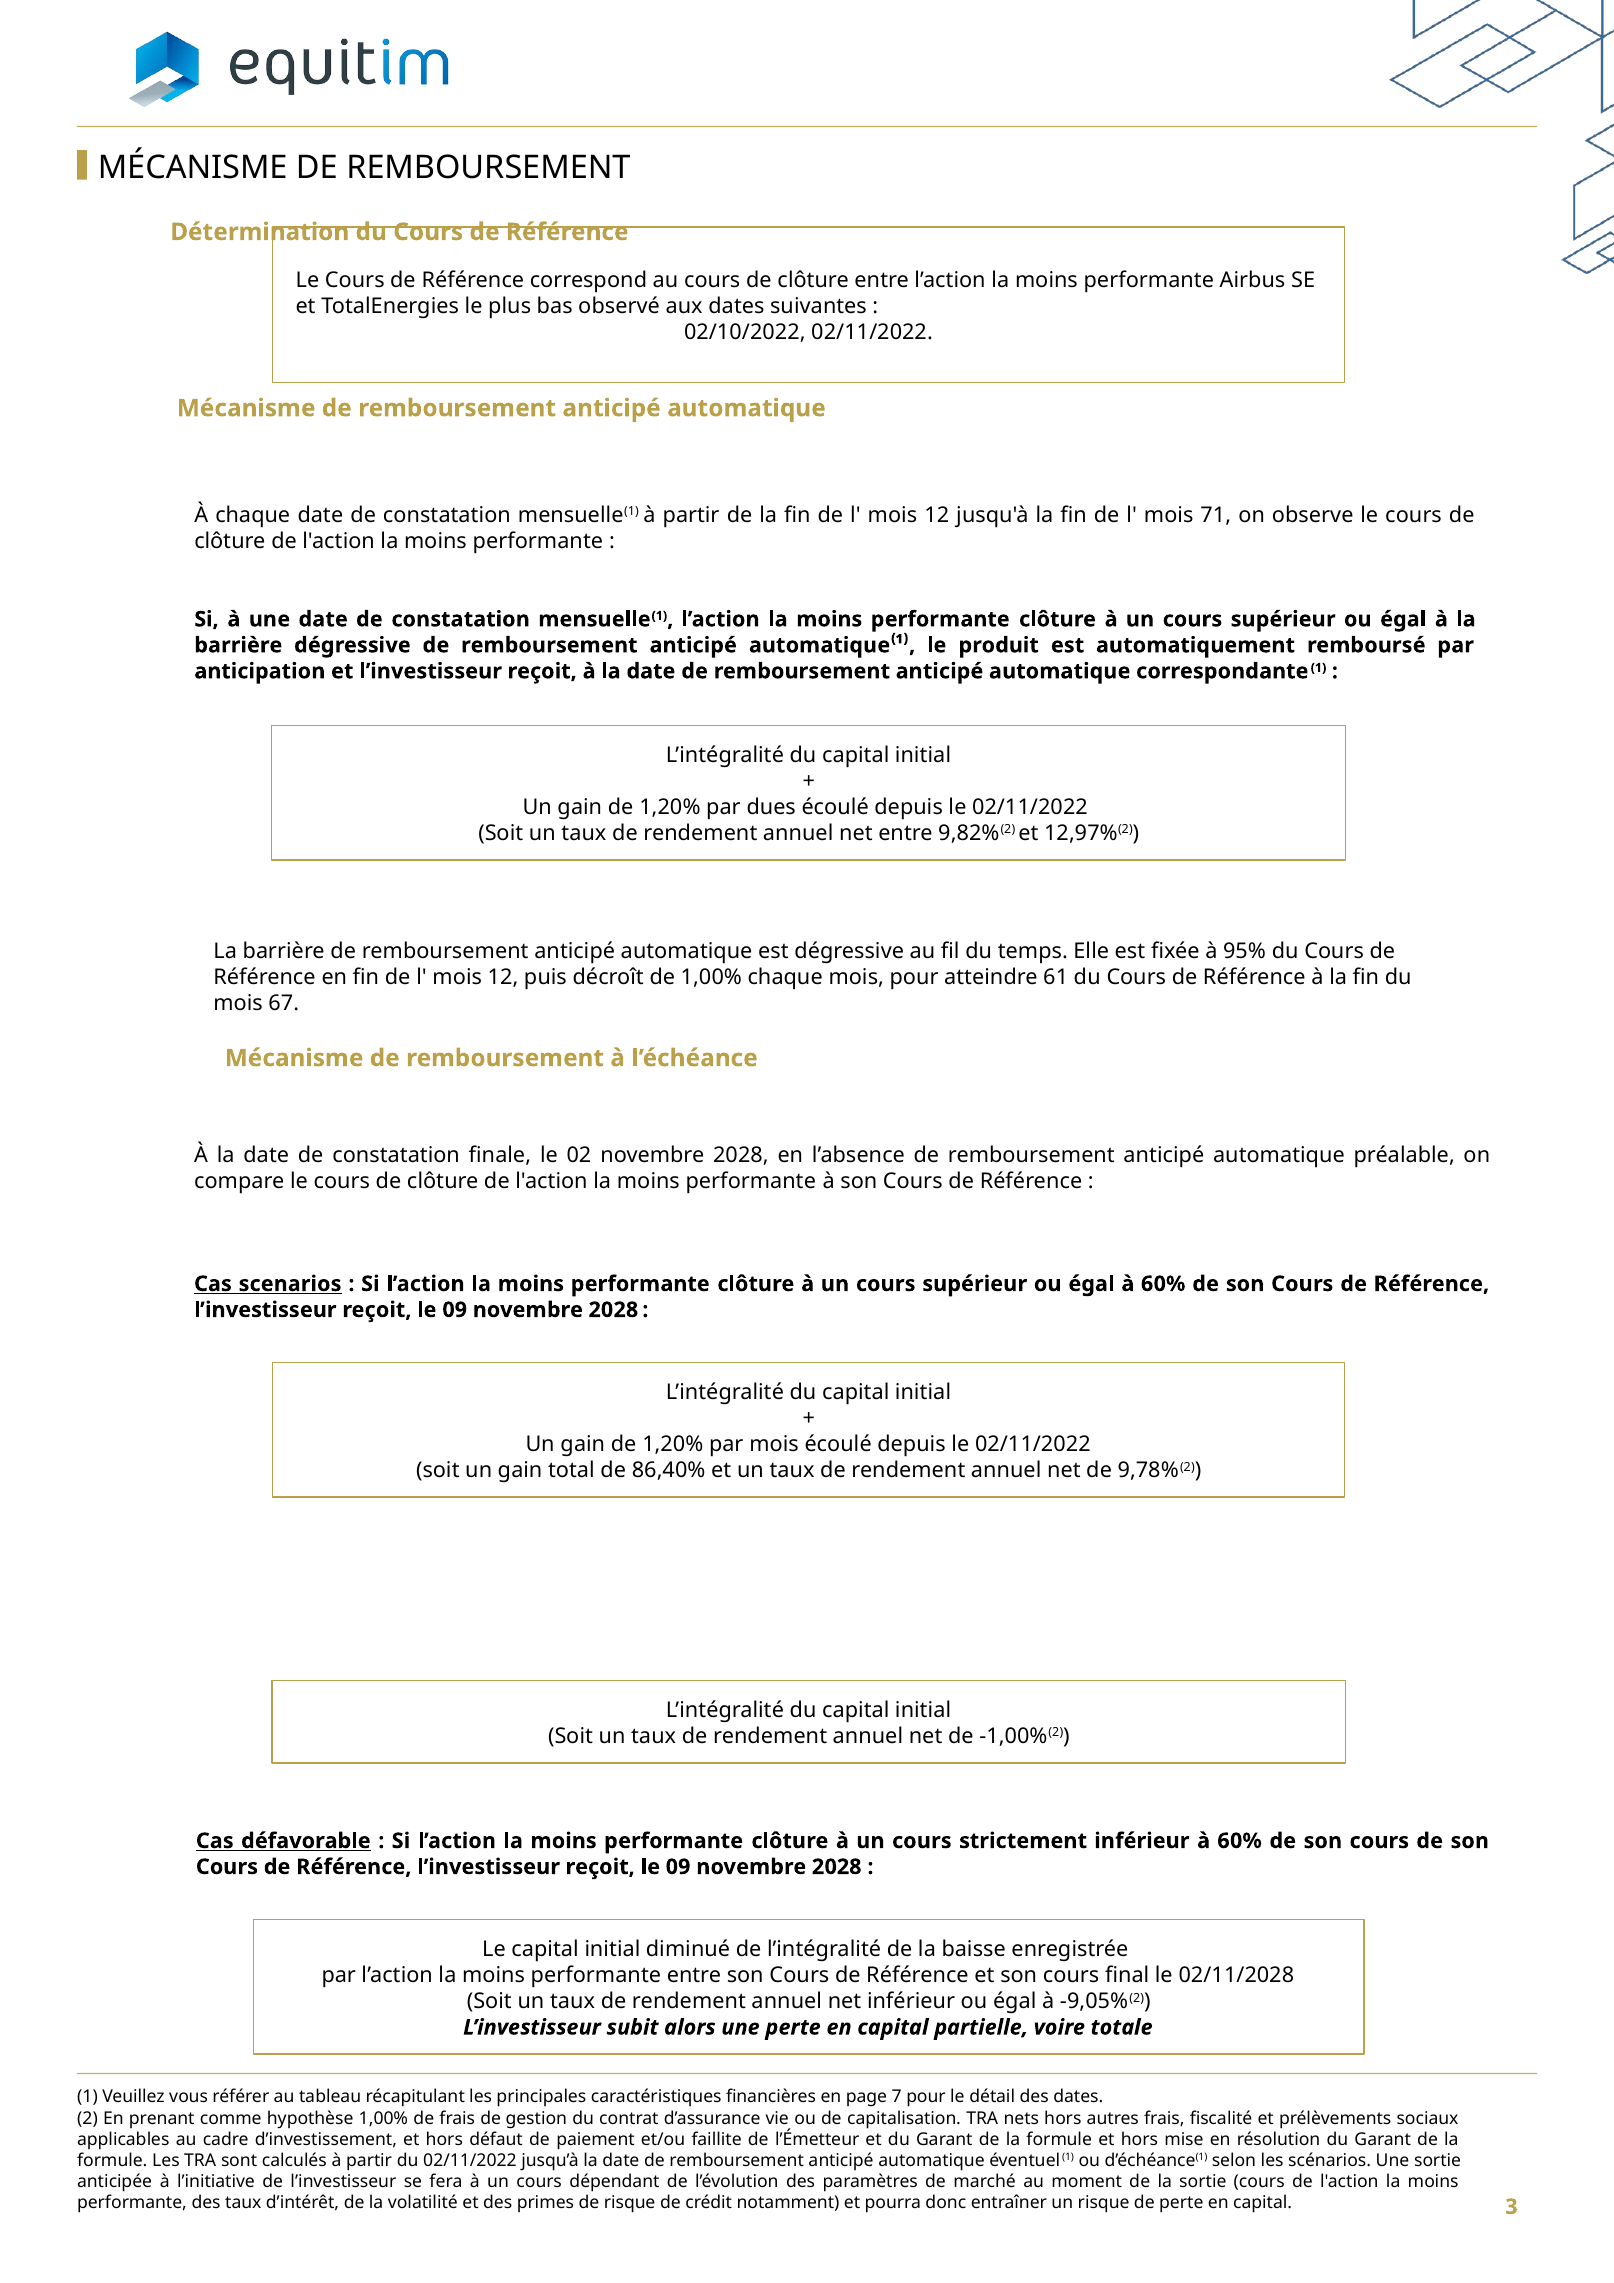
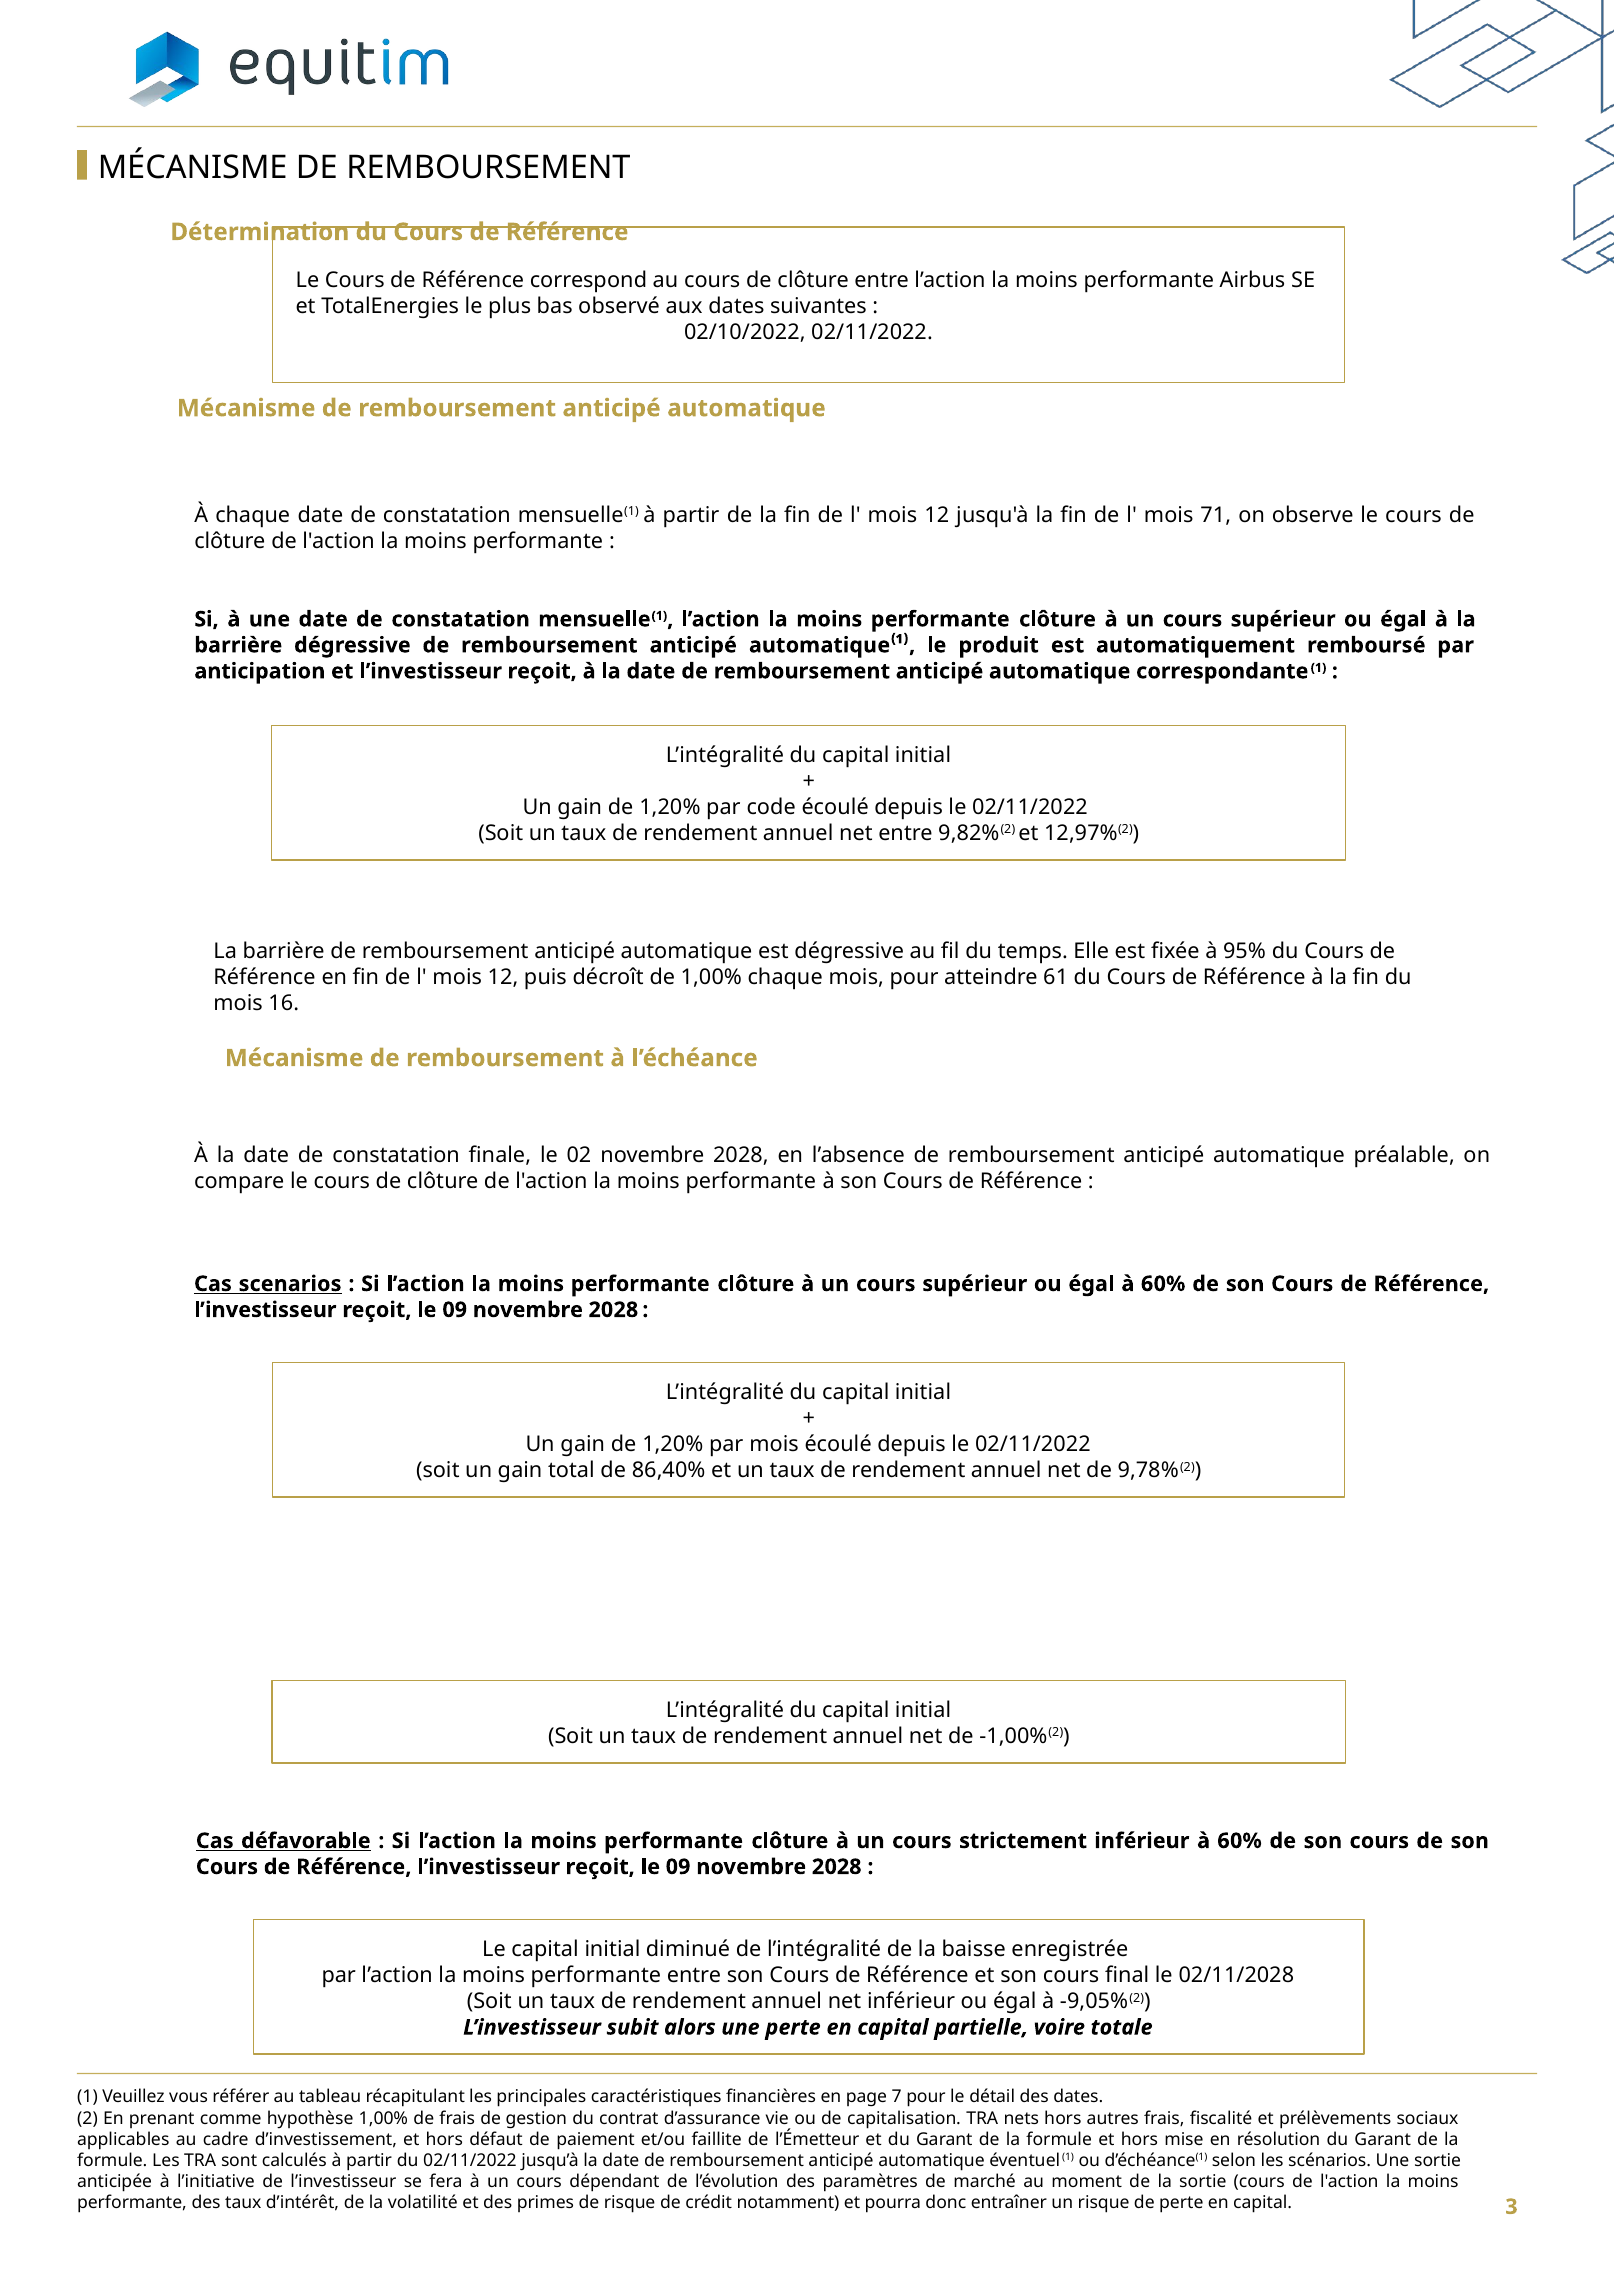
dues: dues -> code (771, 807)
67: 67 -> 16 (284, 1003)
